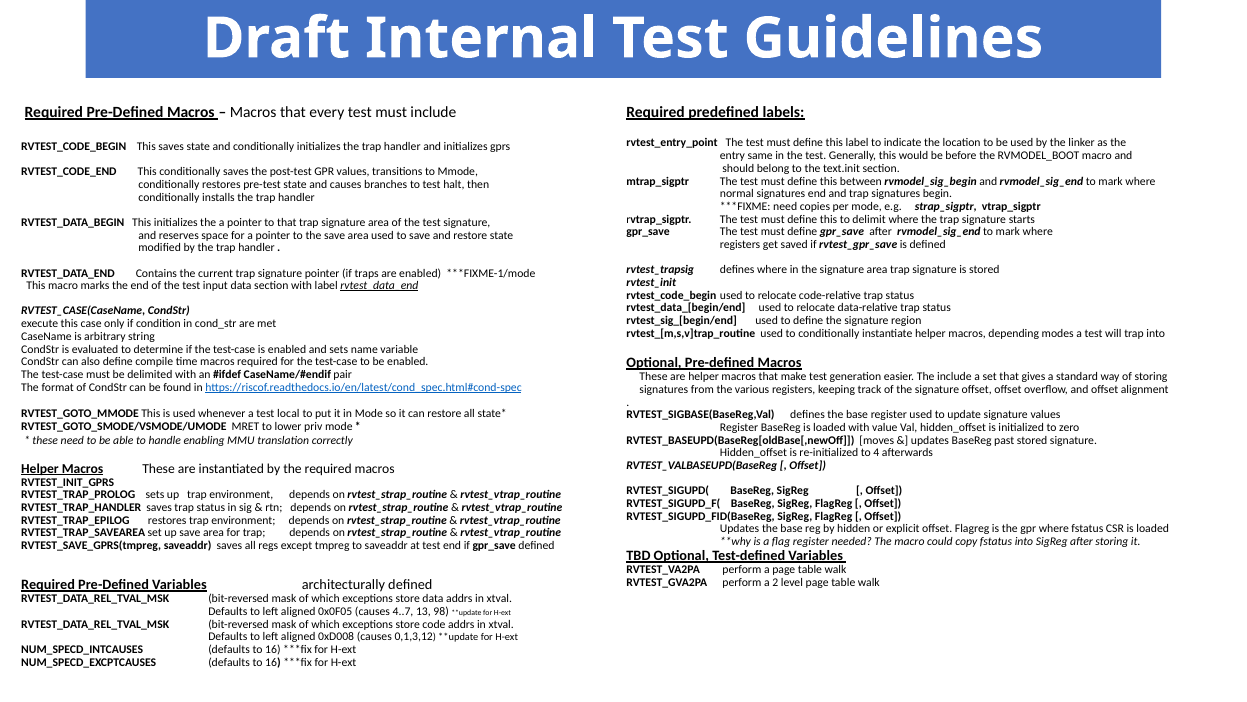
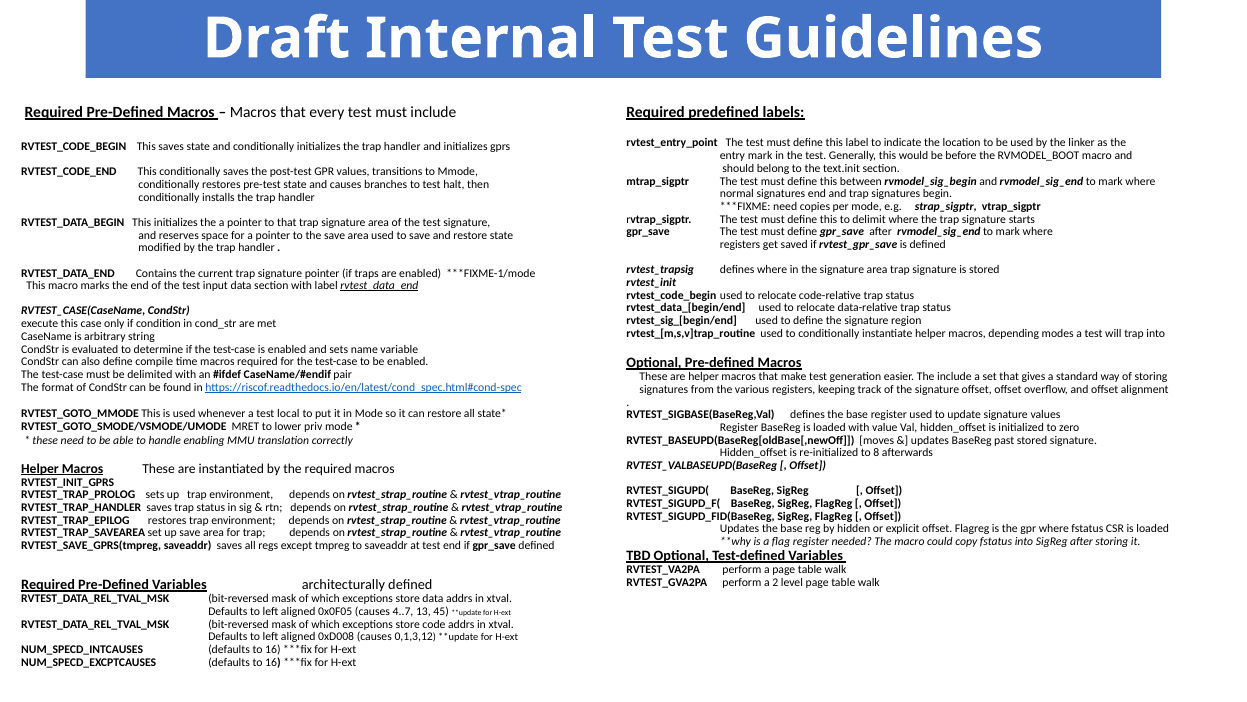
entry same: same -> mark (760, 156)
4: 4 -> 8 (876, 452)
98: 98 -> 45 (441, 611)
